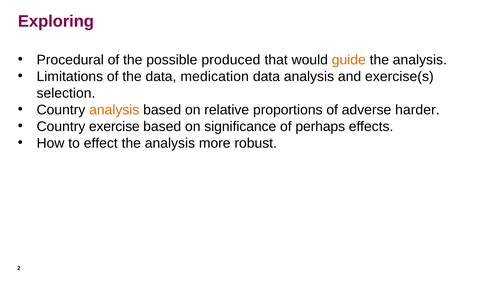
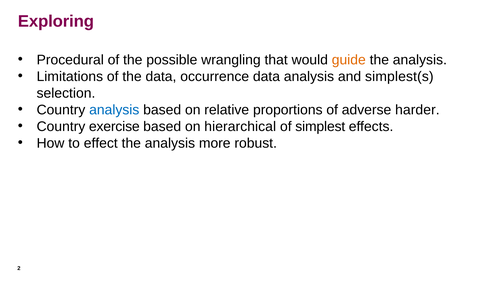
produced: produced -> wrangling (231, 60)
medication: medication -> occurrence (215, 77)
exercise(s: exercise(s -> simplest(s (399, 77)
analysis colour: orange -> blue (114, 110)
significance: significance -> hierarchical (240, 127)
perhaps: perhaps -> simplest (320, 127)
